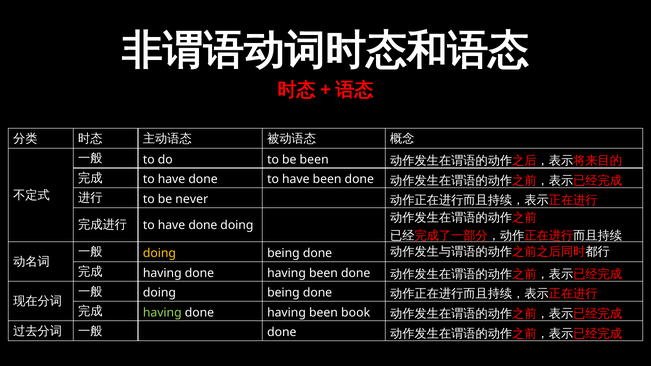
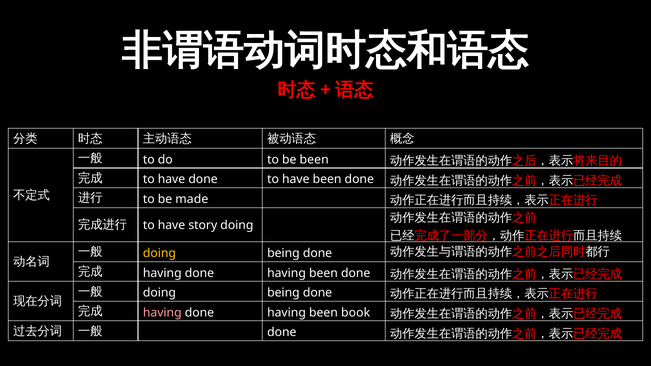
never: never -> made (192, 199)
done: done -> story (203, 225)
having colour: light green -> pink (162, 313)
